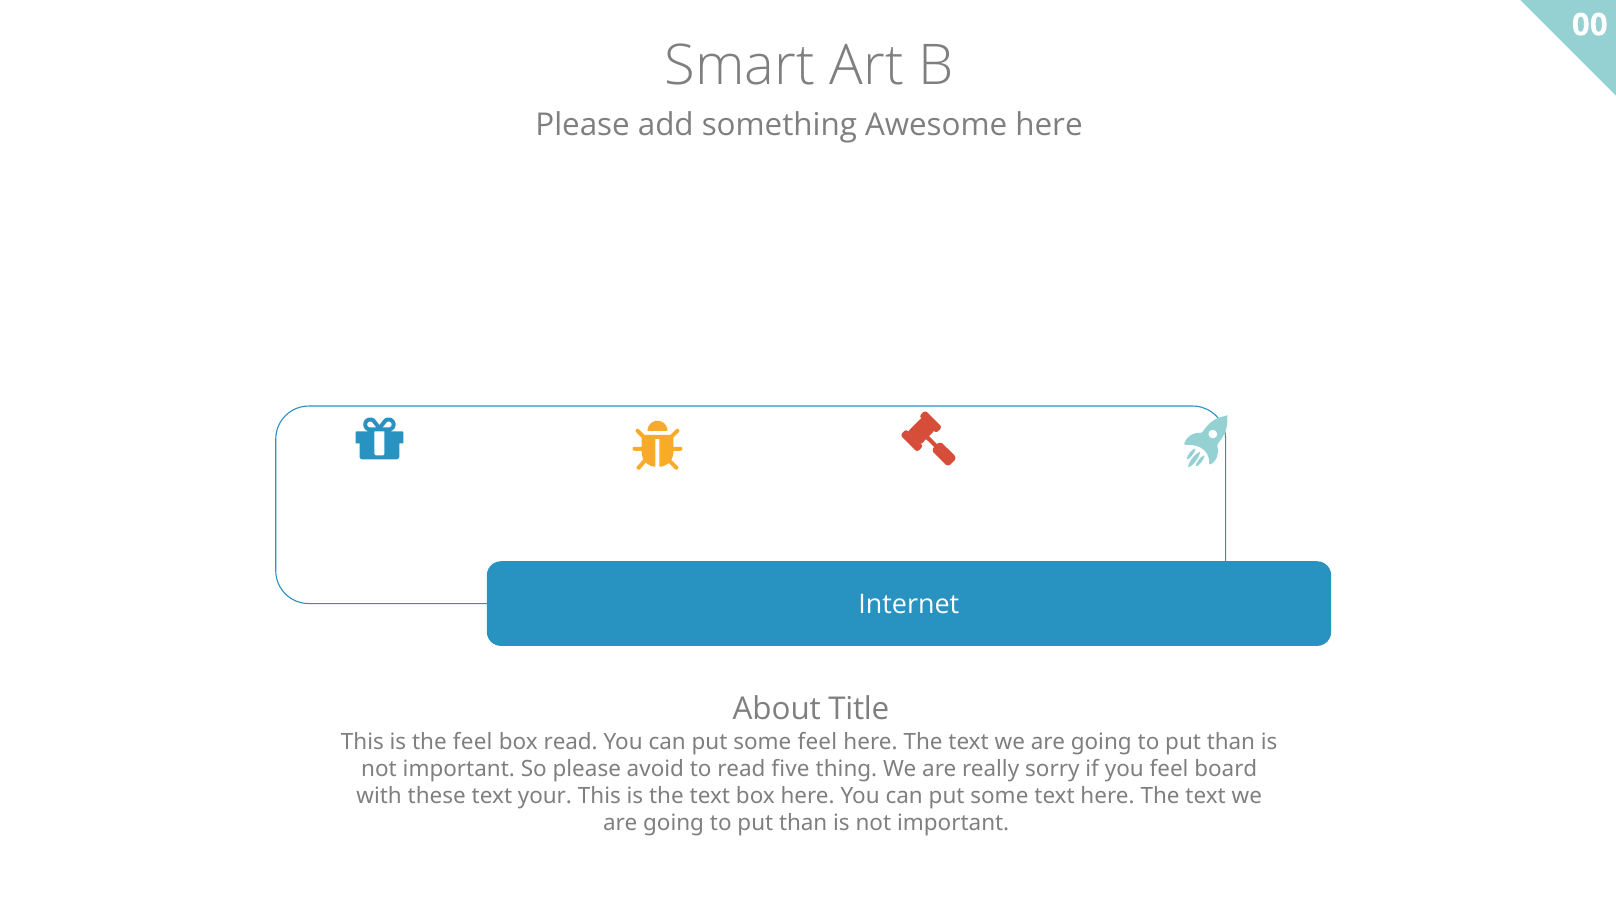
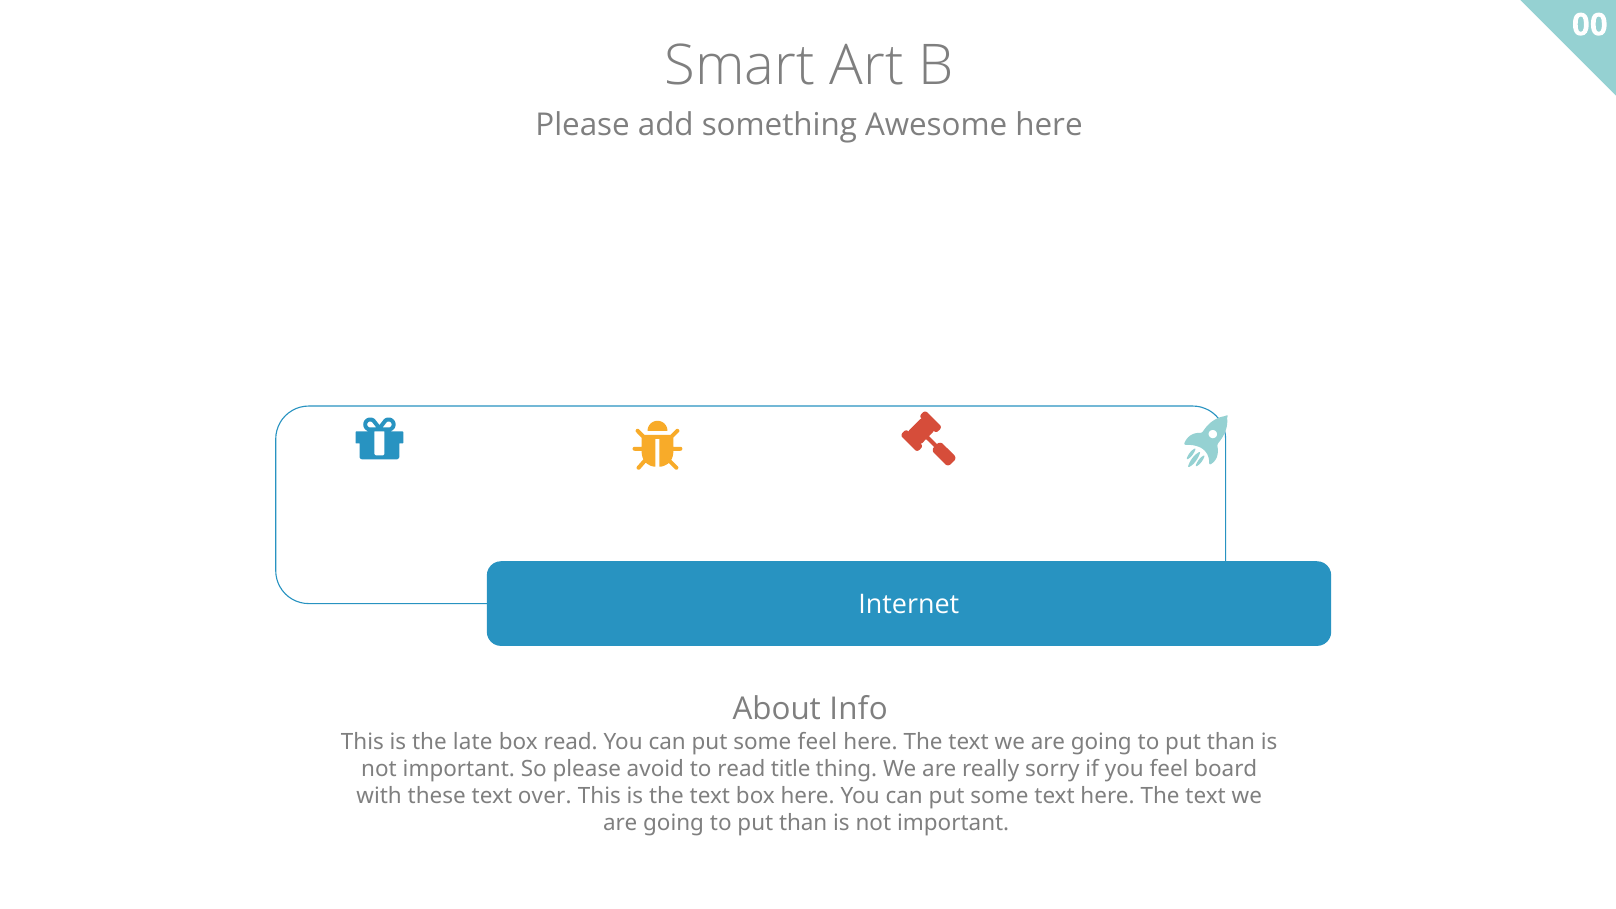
Title: Title -> Info (858, 709)
the feel: feel -> late (473, 742)
five: five -> title (791, 769)
your: your -> over (545, 796)
